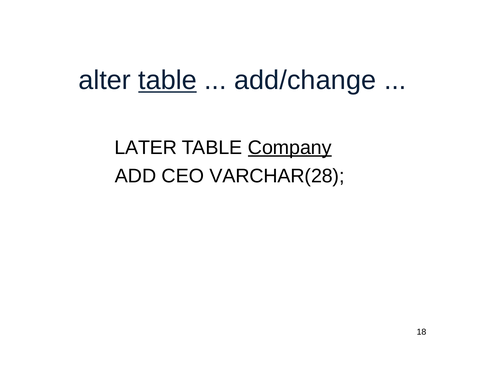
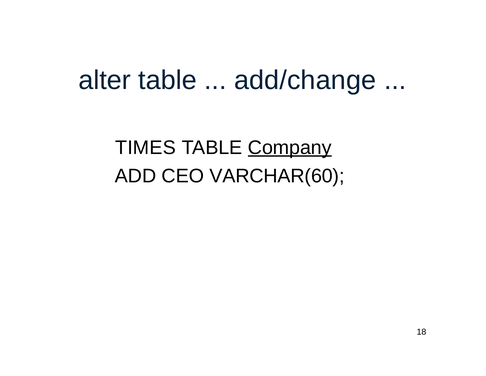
table underline: present -> none (167, 80)
LATER: LATER -> TIMES (146, 147)
VARCHAR(28: VARCHAR(28 -> VARCHAR(60 (277, 176)
